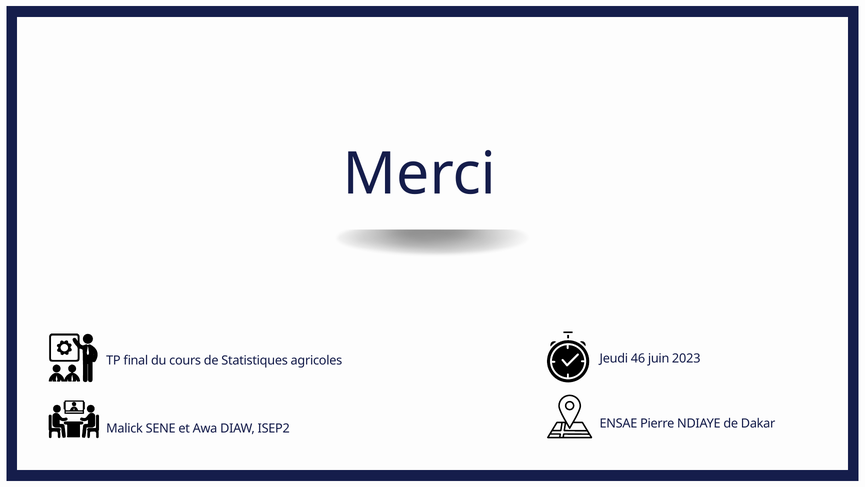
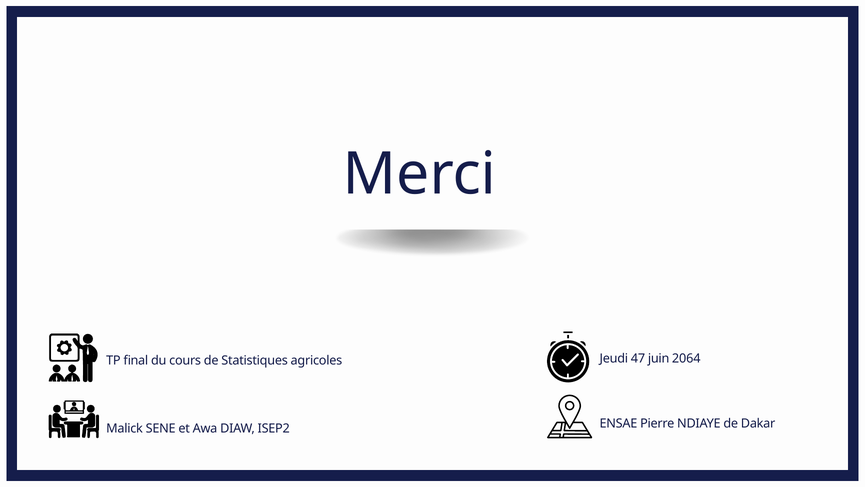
46: 46 -> 47 (638, 358)
2023: 2023 -> 2064 (686, 358)
